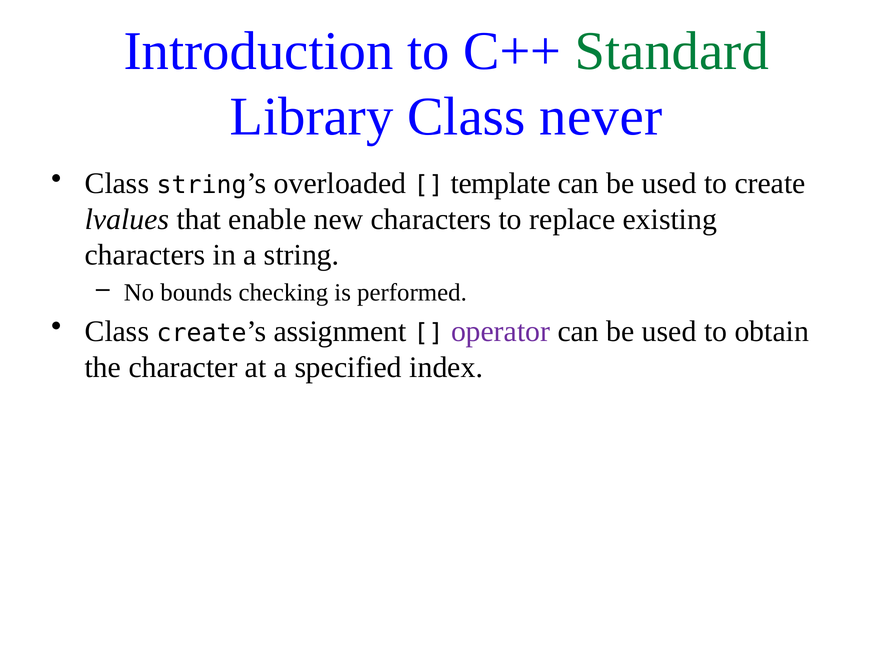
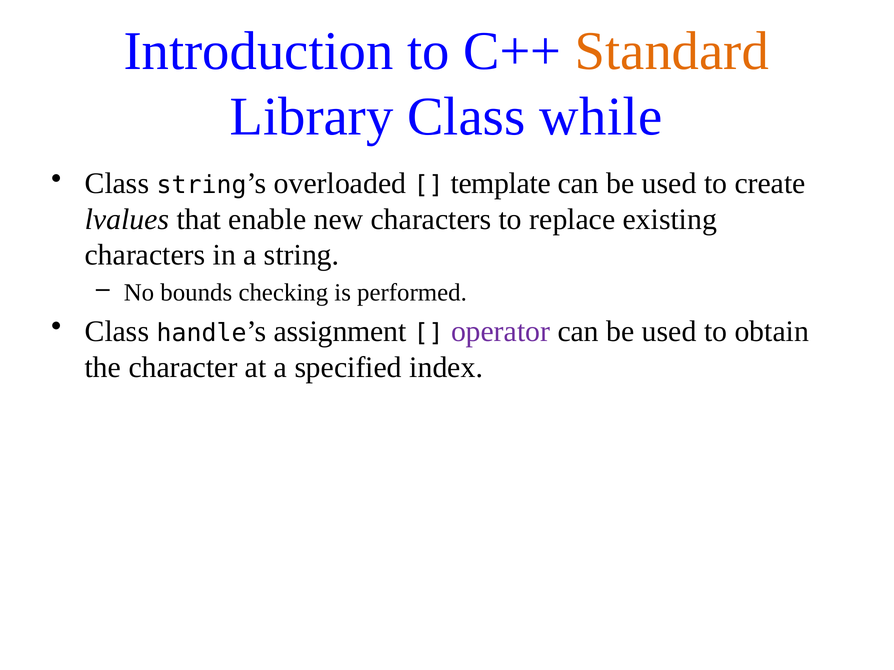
Standard colour: green -> orange (672, 51)
never: never -> while (601, 117)
Class create: create -> handle (202, 333)
